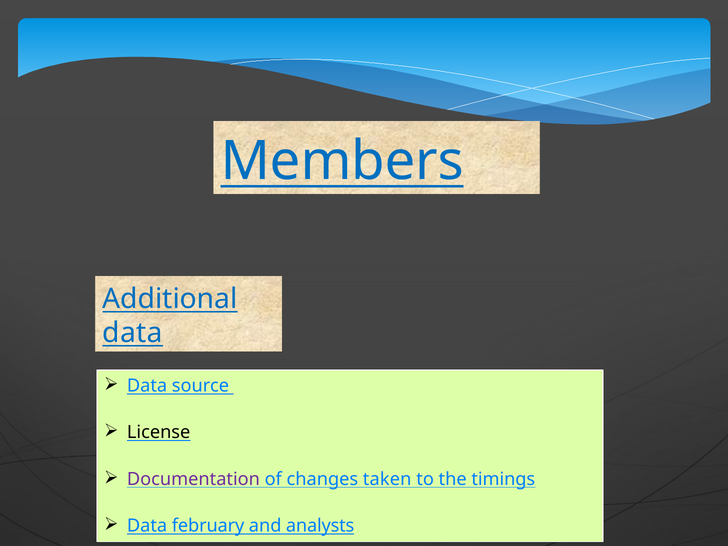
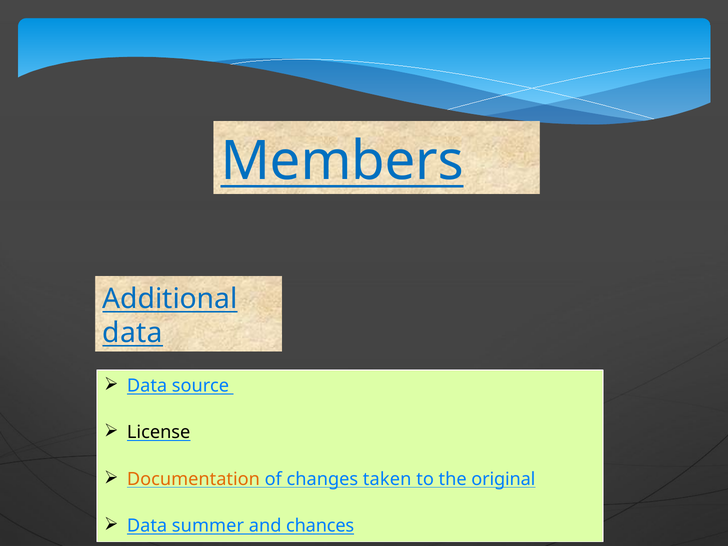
Documentation colour: purple -> orange (193, 479)
timings: timings -> original (503, 479)
february: february -> summer (208, 526)
analysts: analysts -> chances (320, 526)
